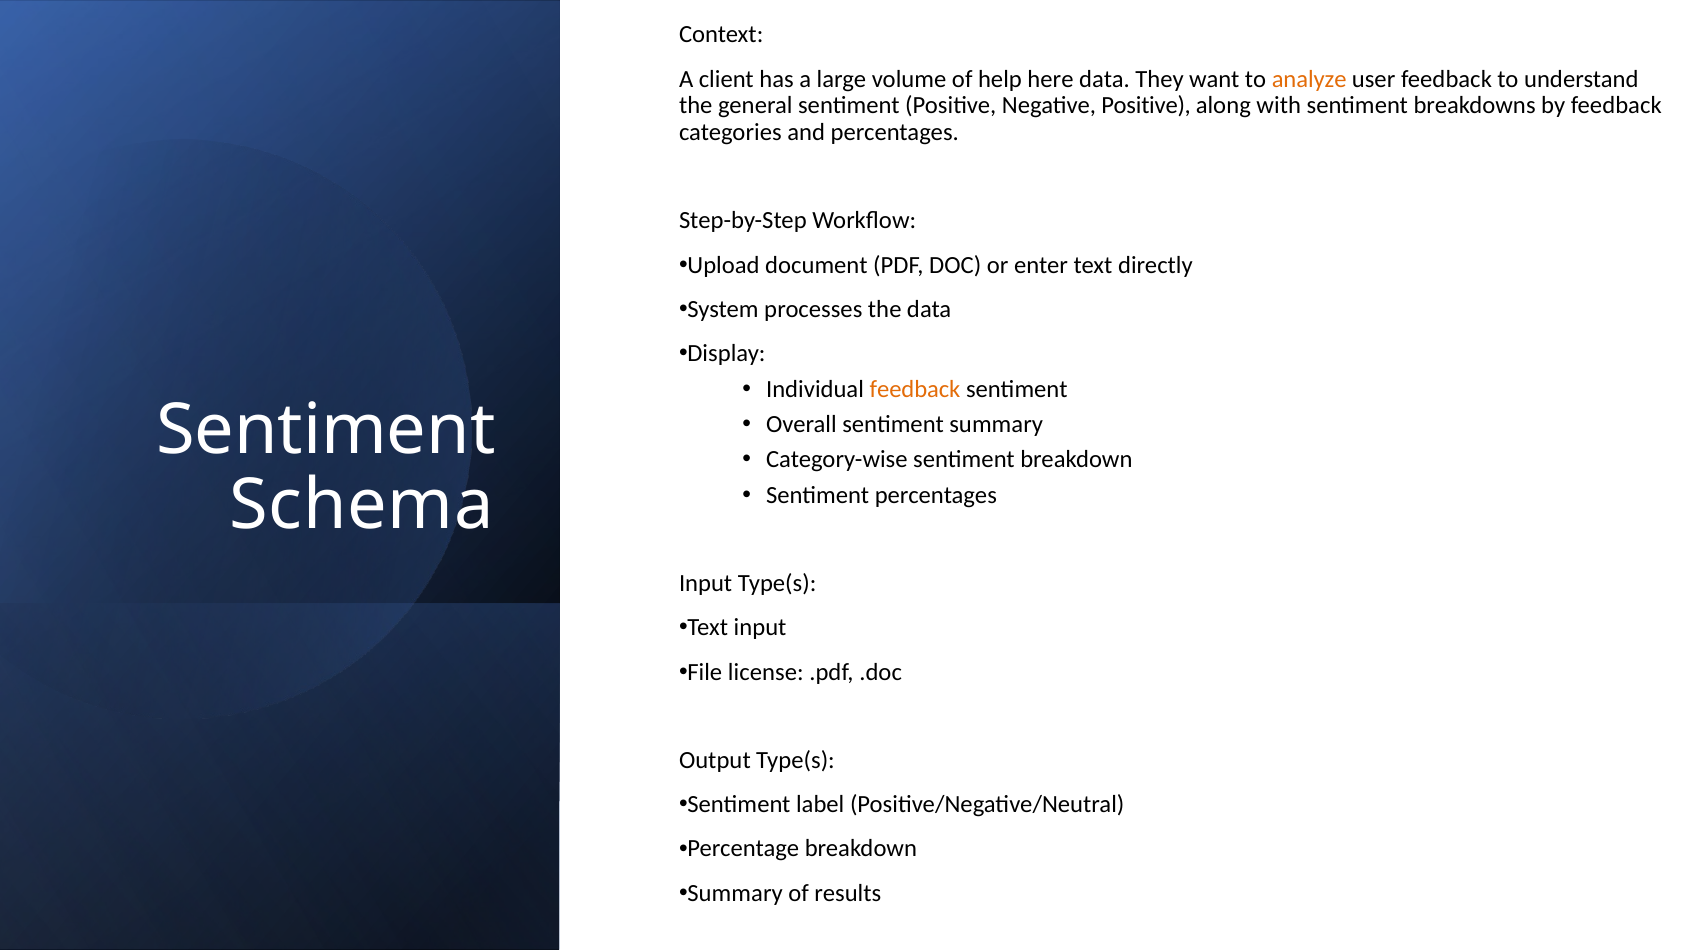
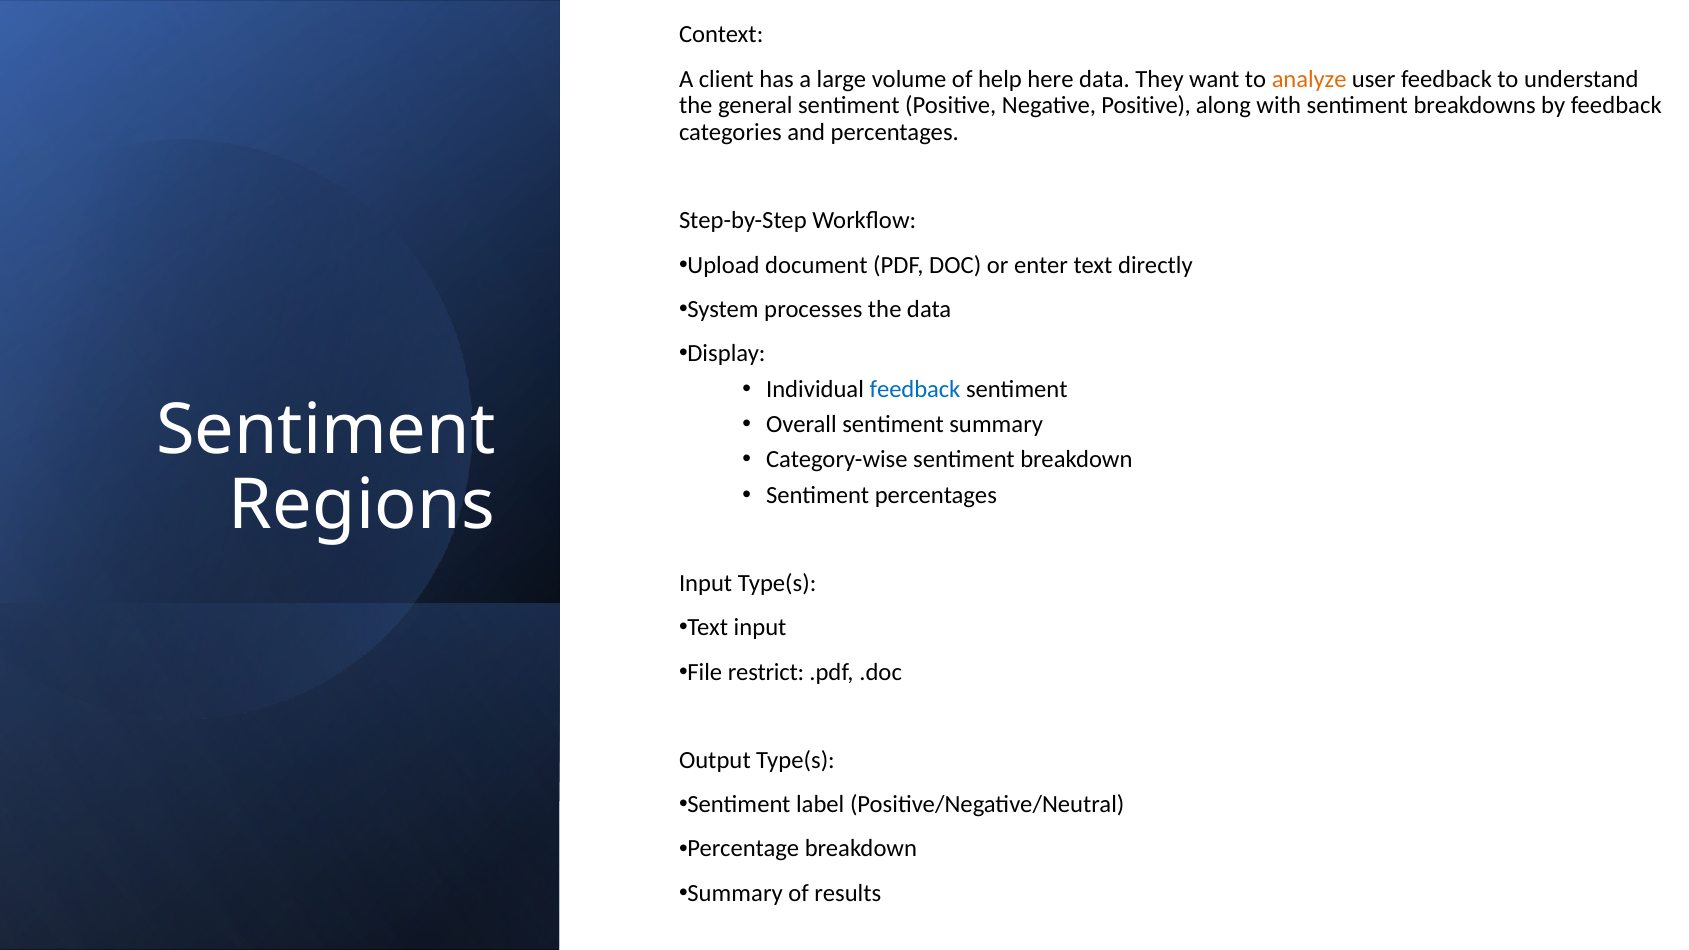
feedback colour: orange -> blue (915, 389)
Schema: Schema -> Regions (362, 506)
license: license -> restrict (766, 672)
